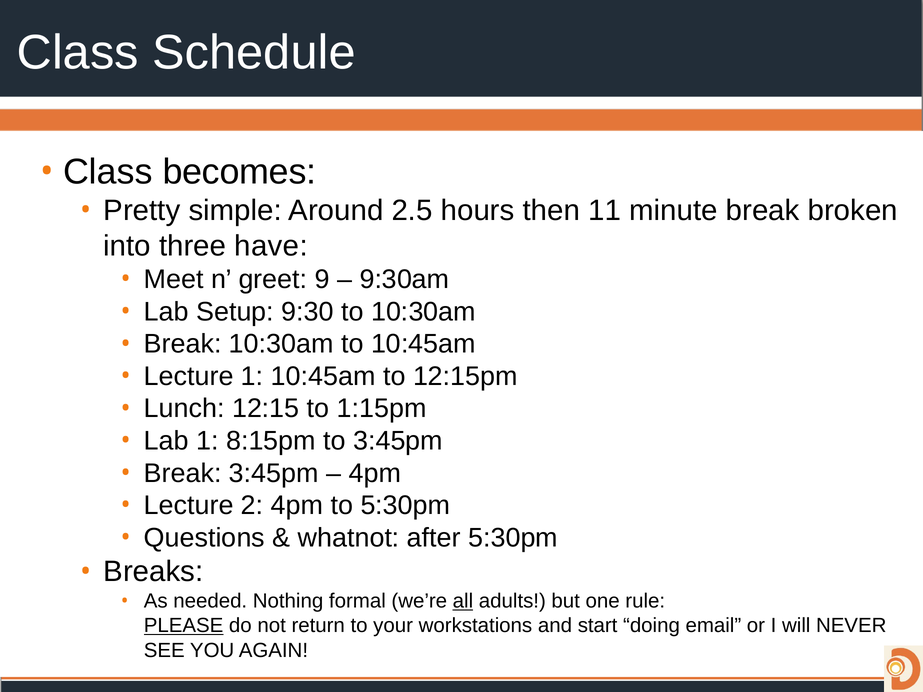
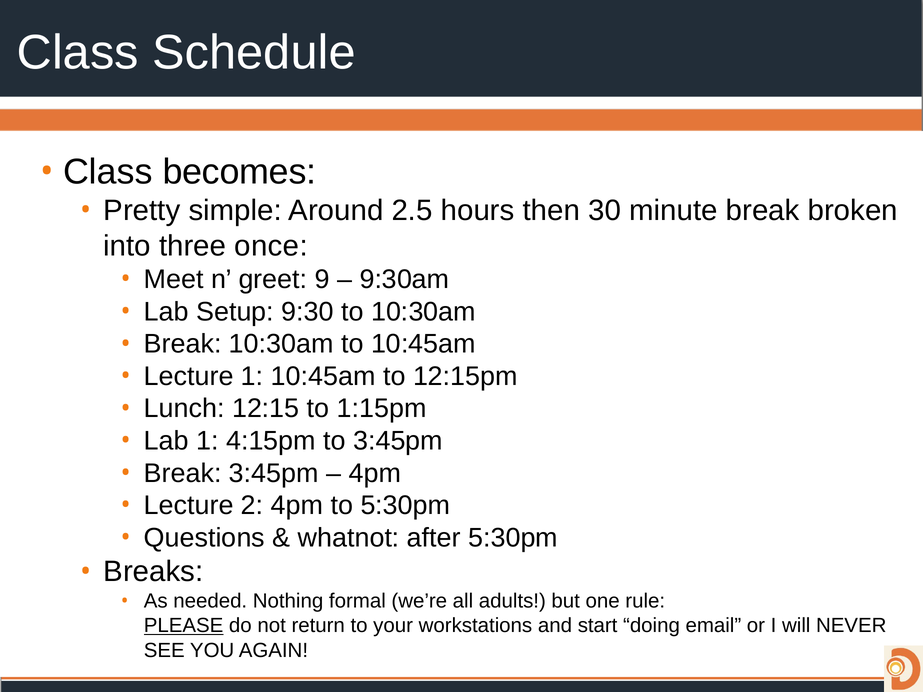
11: 11 -> 30 (605, 211)
have: have -> once (271, 246)
8:15pm: 8:15pm -> 4:15pm (271, 441)
all underline: present -> none (463, 601)
